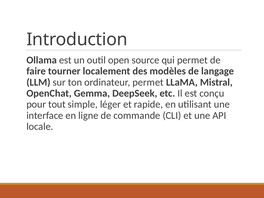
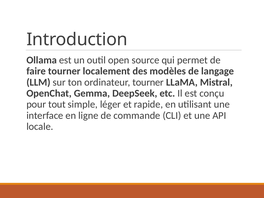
ordinateur permet: permet -> tourner (148, 82)
